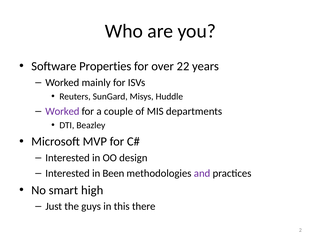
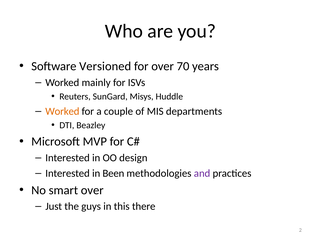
Properties: Properties -> Versioned (105, 66)
22: 22 -> 70 (183, 66)
Worked colour: purple -> orange (62, 111)
smart high: high -> over (92, 190)
